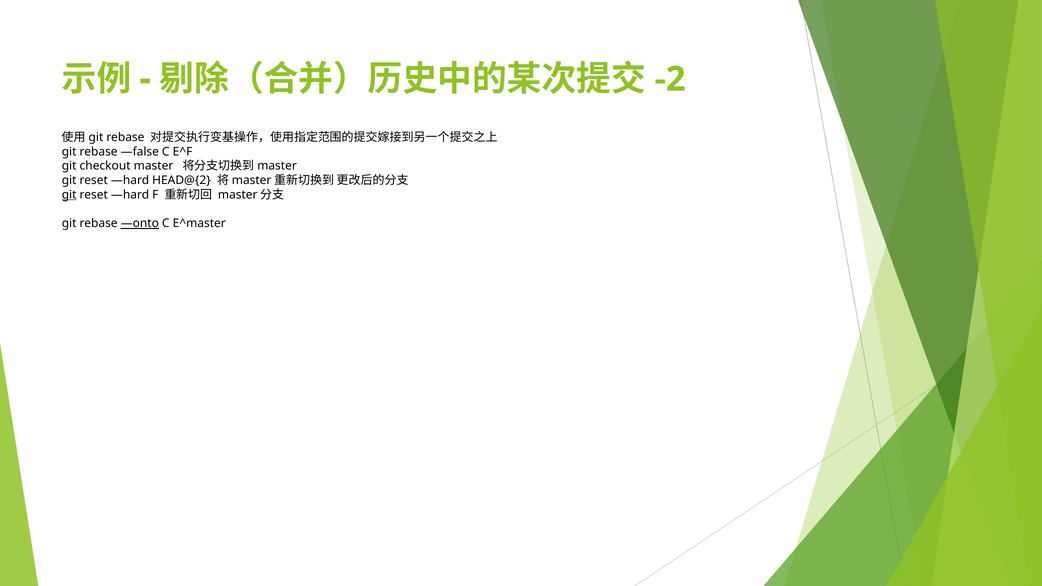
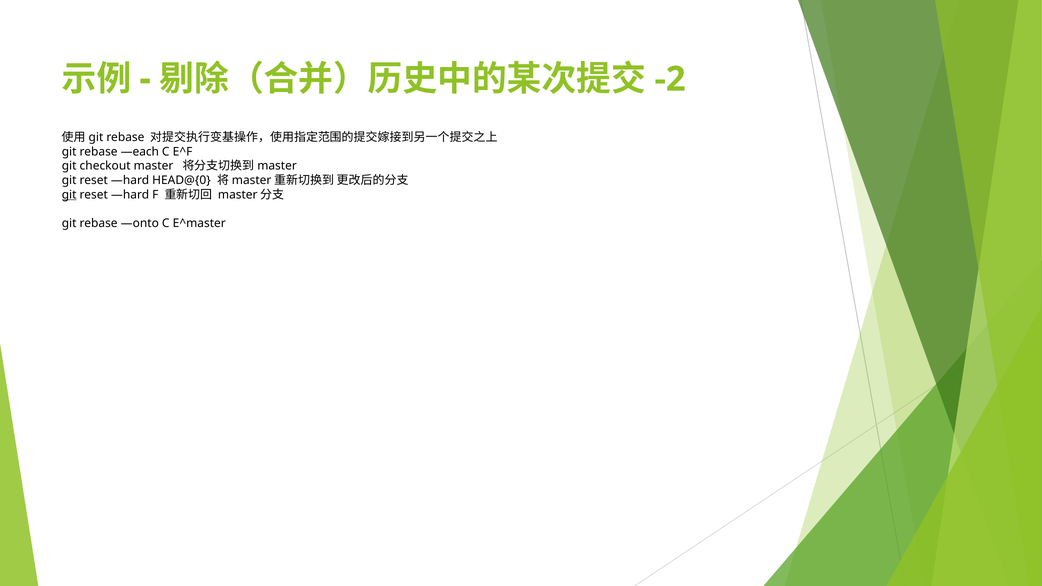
—false: —false -> —each (140, 152)
HEAD@{2: HEAD@{2 -> HEAD@{0 (182, 180)
—onto underline: present -> none (140, 223)
